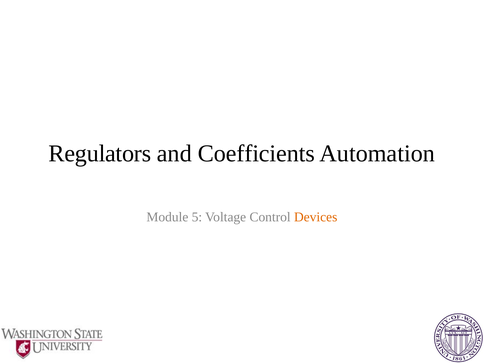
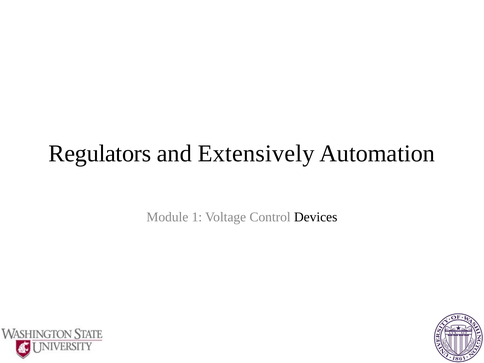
Coefficients: Coefficients -> Extensively (256, 153)
Module 5: 5 -> 1 (197, 217)
Devices colour: orange -> black (316, 217)
